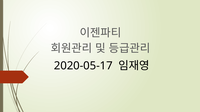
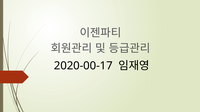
2020-05-17: 2020-05-17 -> 2020-00-17 (83, 66)
